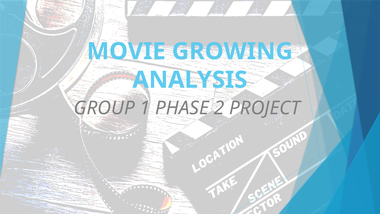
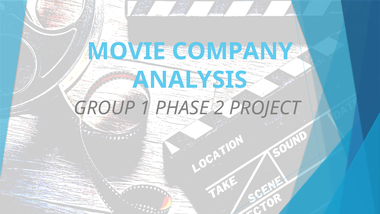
GROWING: GROWING -> COMPANY (232, 51)
